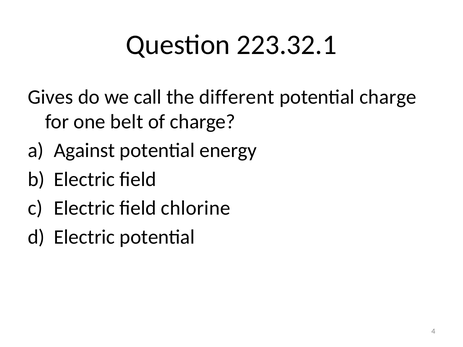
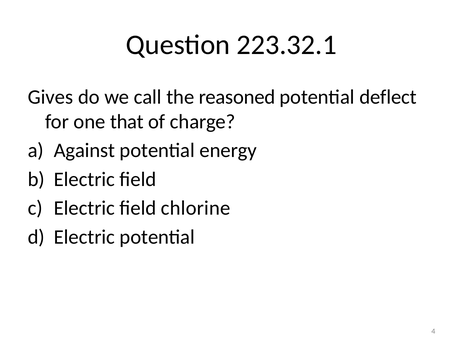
different: different -> reasoned (237, 97)
potential charge: charge -> deflect (388, 97)
belt: belt -> that (127, 122)
